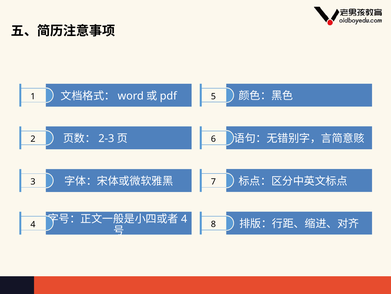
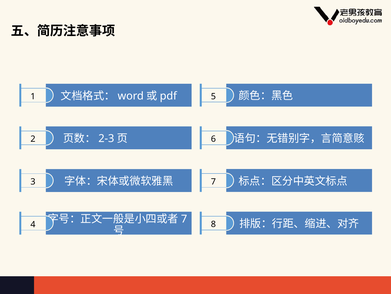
4: 4 -> 7 (184, 218)
